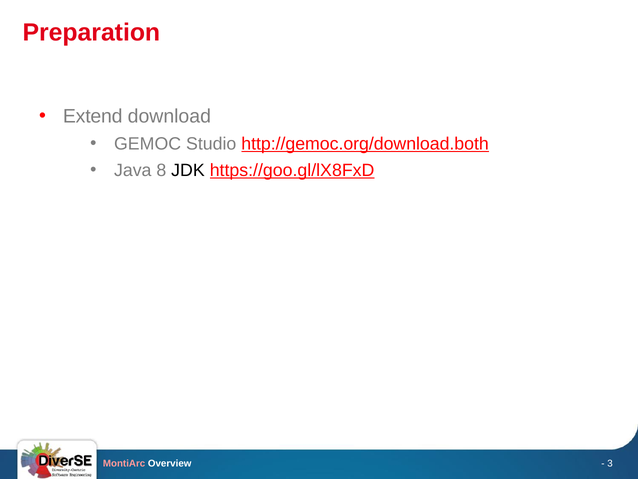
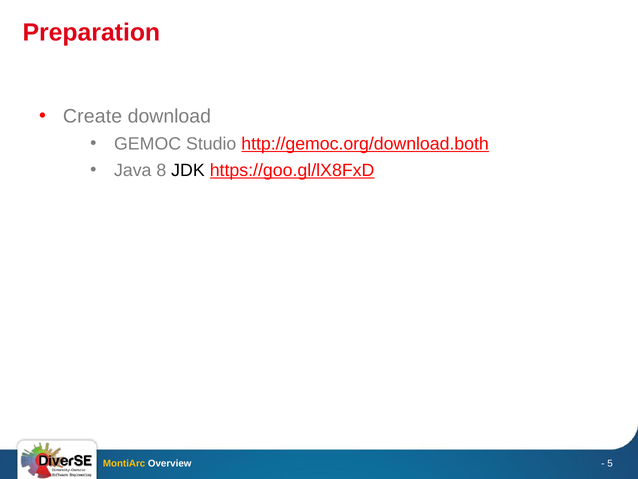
Extend: Extend -> Create (93, 116)
MontiArc colour: pink -> yellow (124, 463)
3: 3 -> 5 (610, 463)
